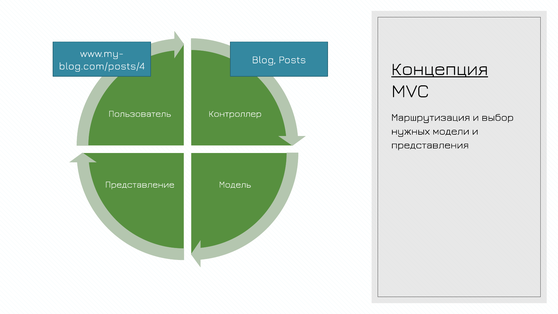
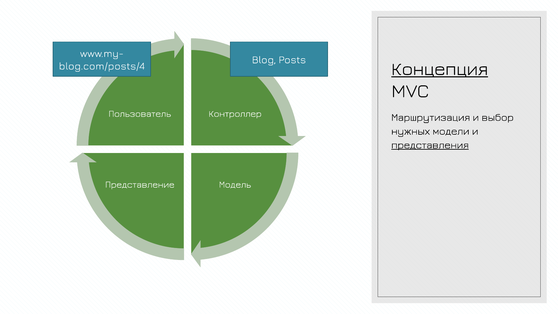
представления underline: none -> present (430, 145)
